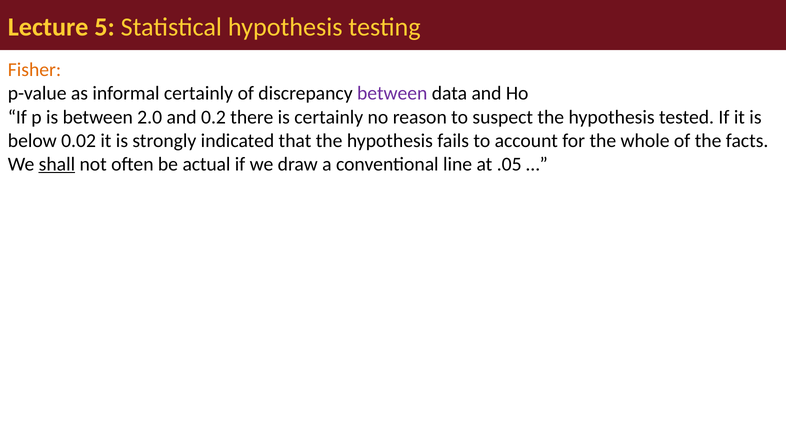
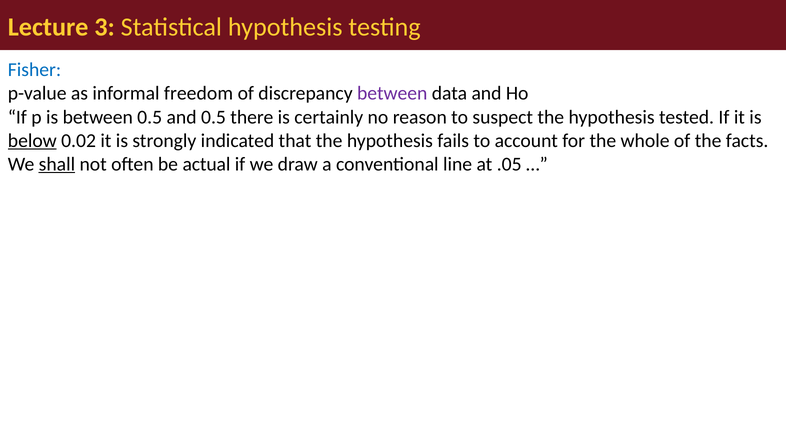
5: 5 -> 3 (105, 27)
Fisher colour: orange -> blue (35, 70)
informal certainly: certainly -> freedom (199, 93)
between 2.0: 2.0 -> 0.5 (150, 117)
and 0.2: 0.2 -> 0.5 (213, 117)
below underline: none -> present (32, 141)
